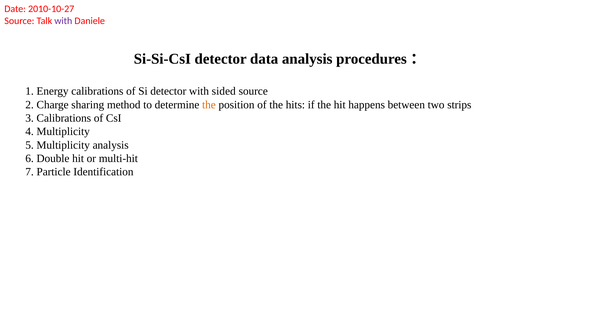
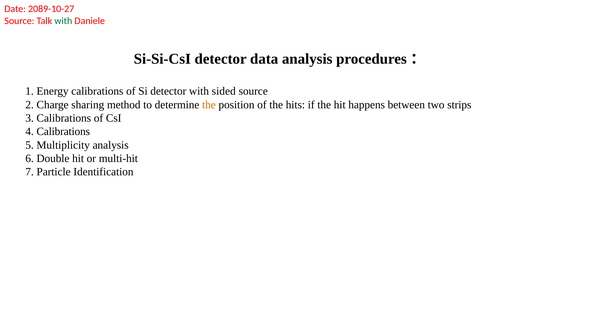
2010-10-27: 2010-10-27 -> 2089-10-27 (51, 9)
with colour: purple -> green (63, 21)
4 Multiplicity: Multiplicity -> Calibrations (63, 131)
